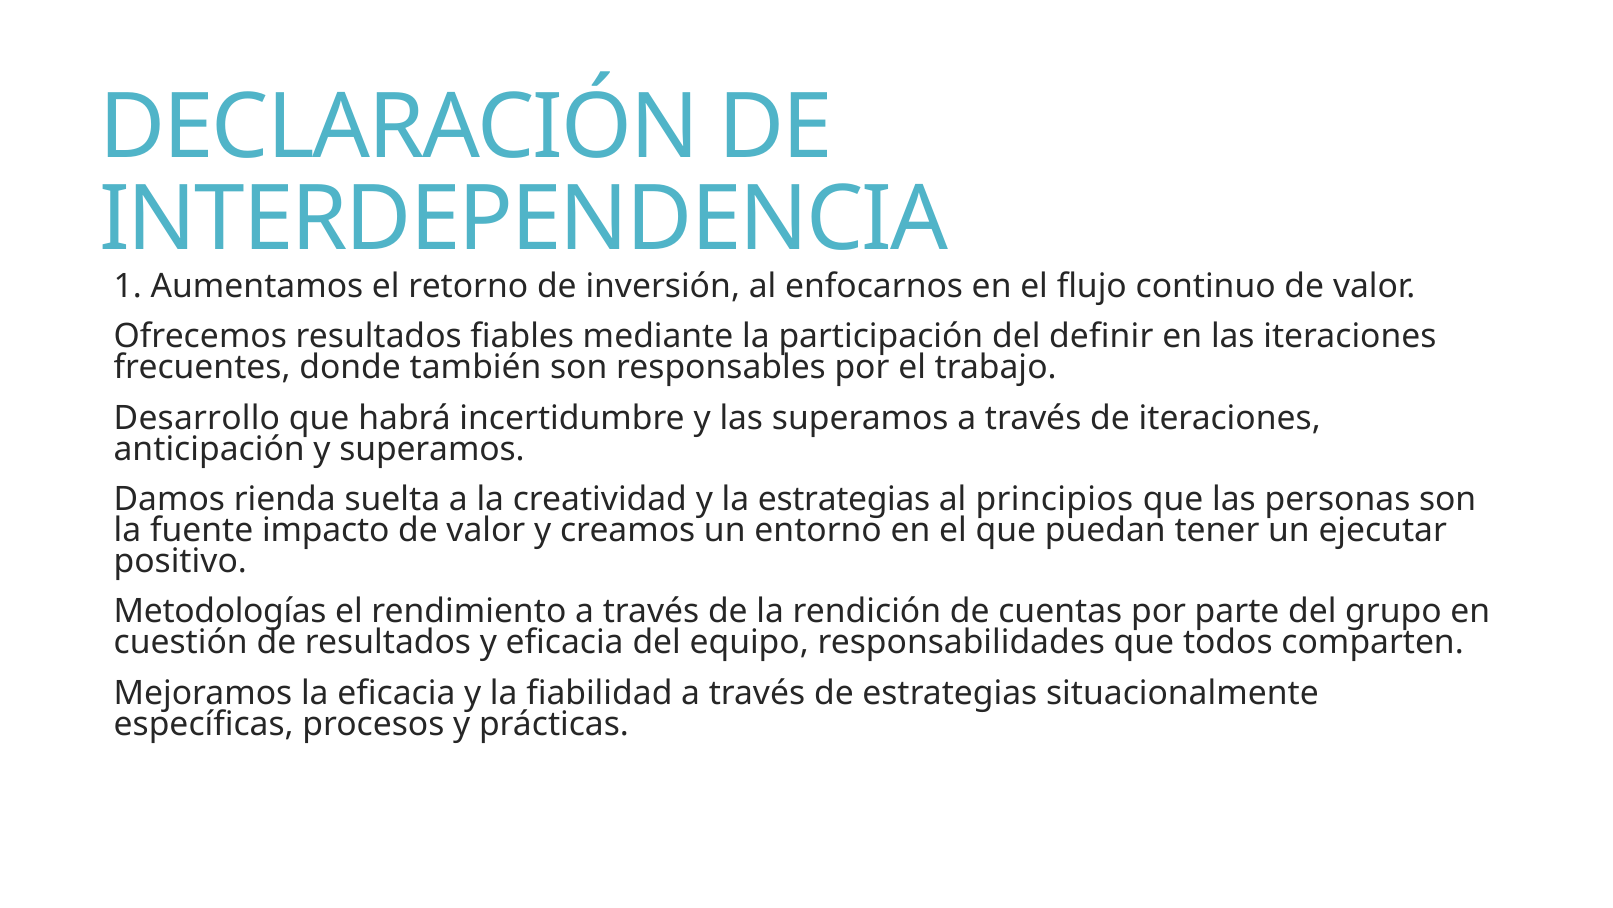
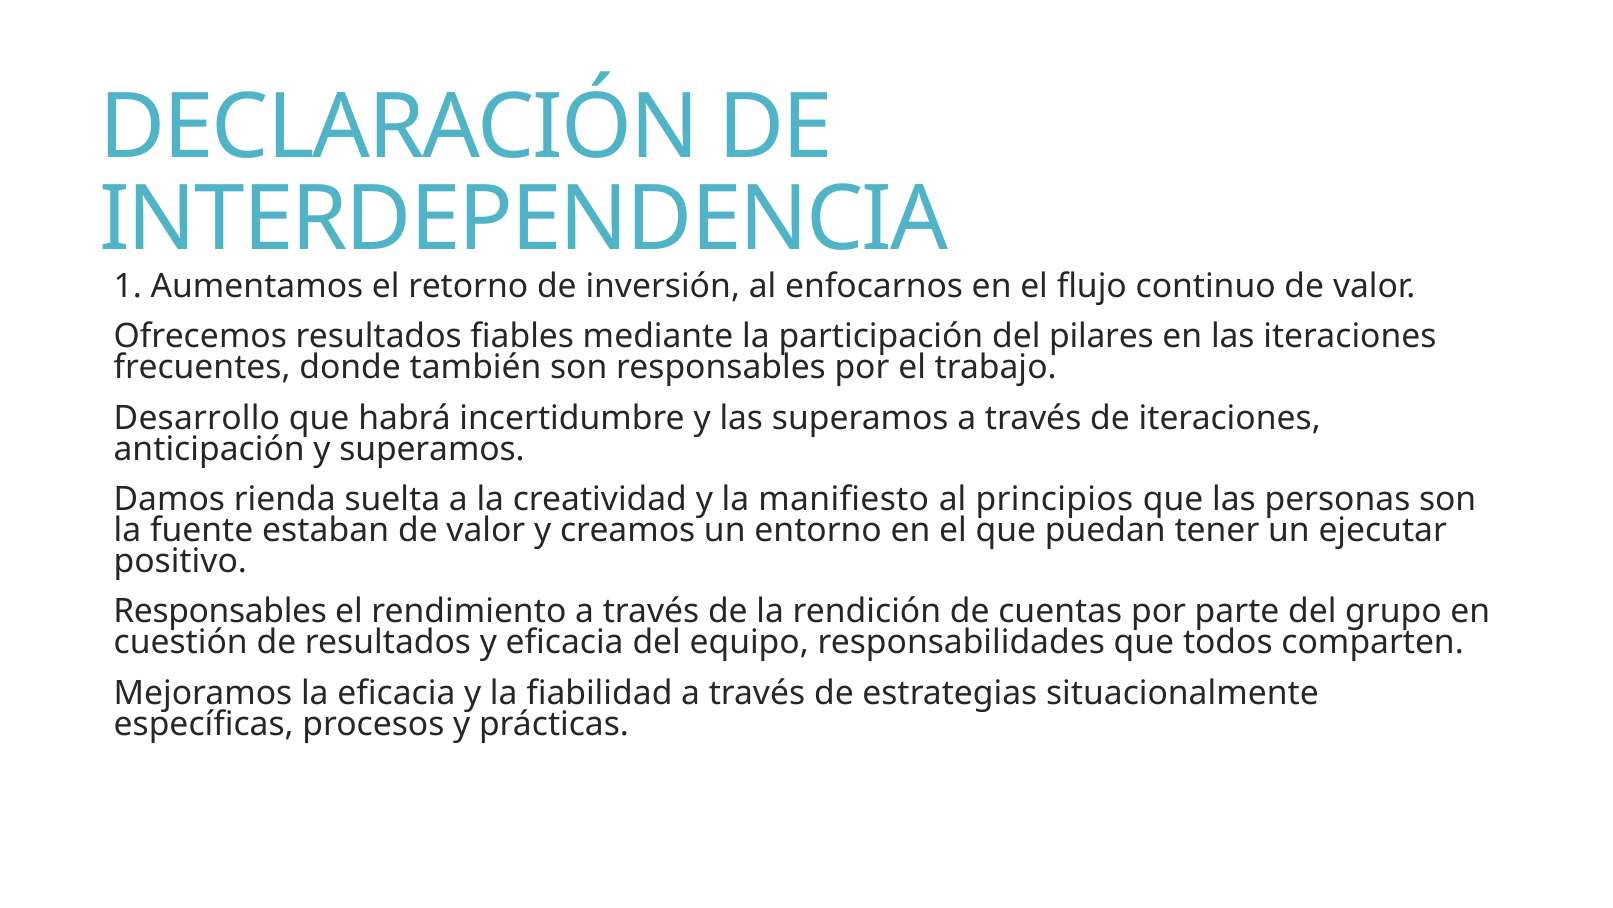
definir: definir -> pilares (1101, 336)
la estrategias: estrategias -> manifiesto (844, 499)
impacto: impacto -> estaban (326, 530)
Metodologías: Metodologías -> Responsables (220, 611)
